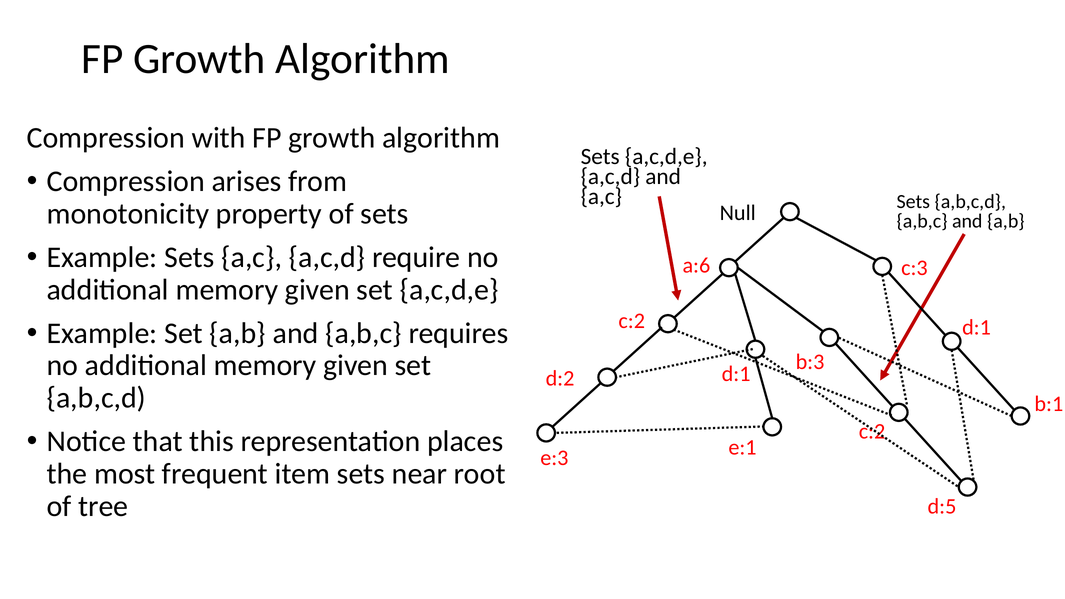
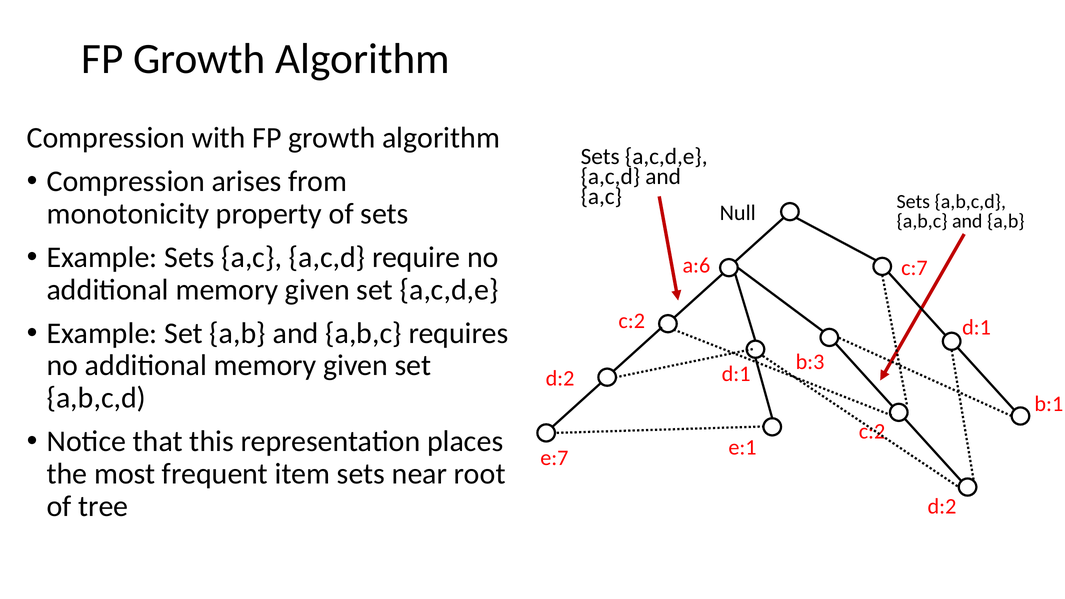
c:3: c:3 -> c:7 (914, 268)
e:3: e:3 -> e:7 (554, 458)
d:5: d:5 -> d:2 (942, 506)
